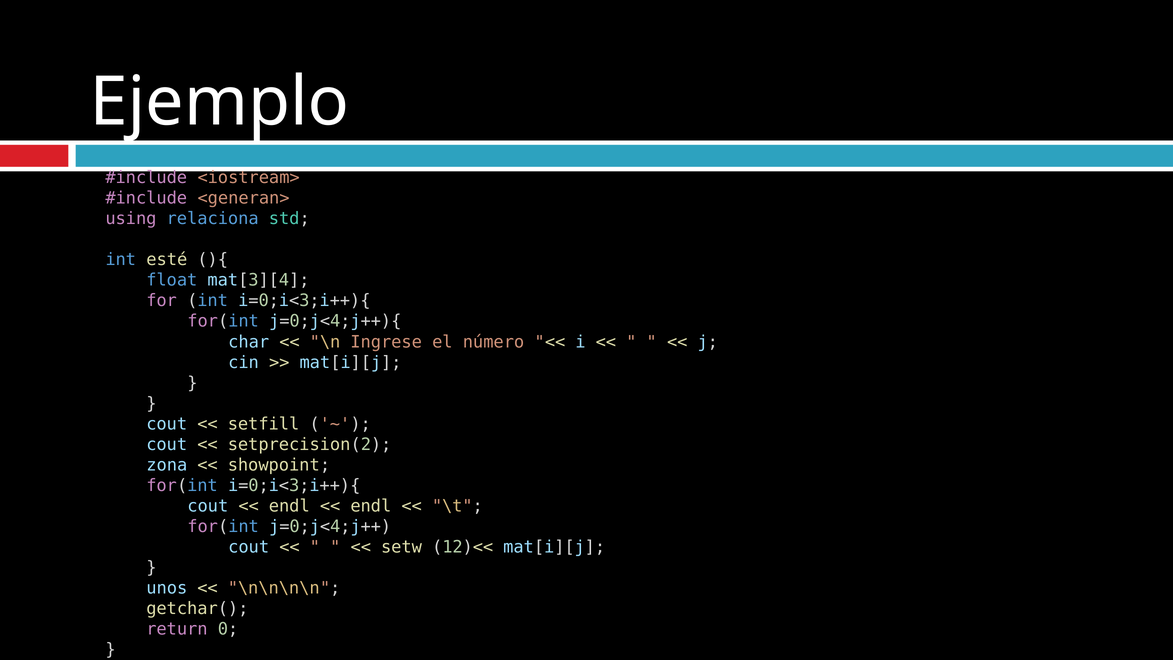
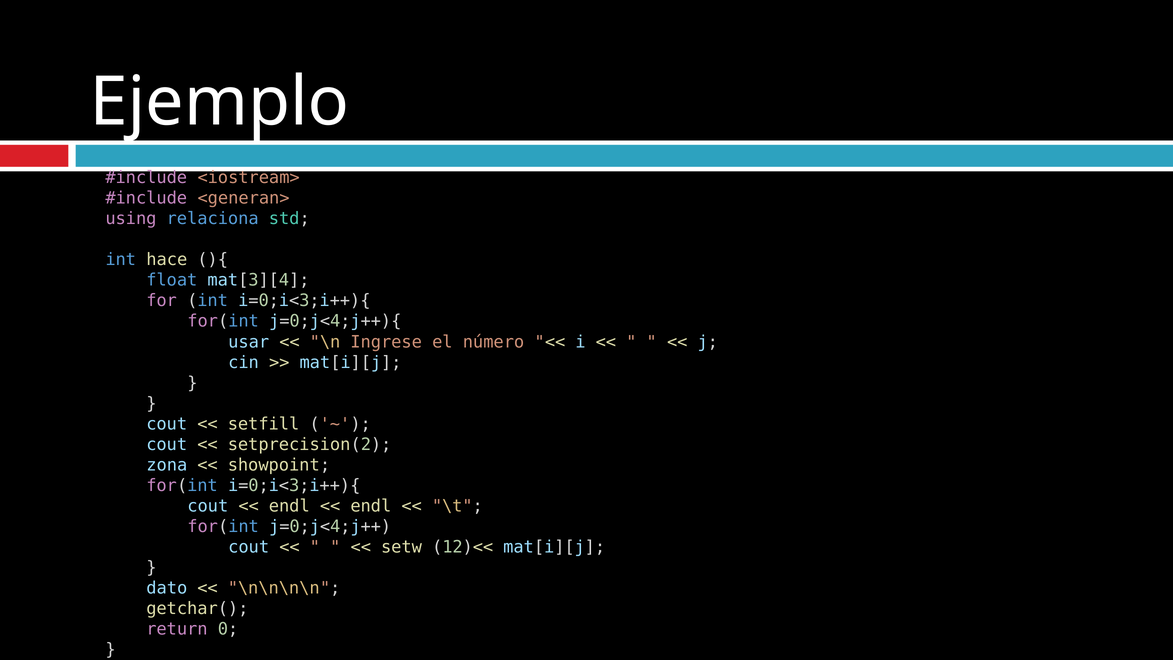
esté: esté -> hace (167, 260)
char: char -> usar (249, 342)
unos: unos -> dato (167, 588)
